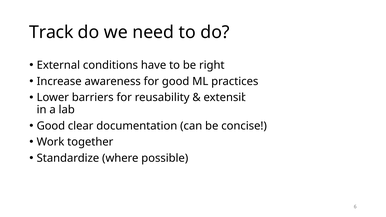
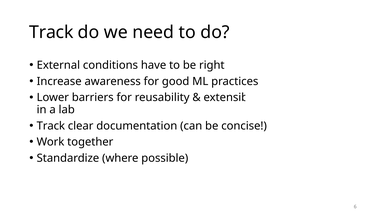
Good: Good -> Track (51, 126)
